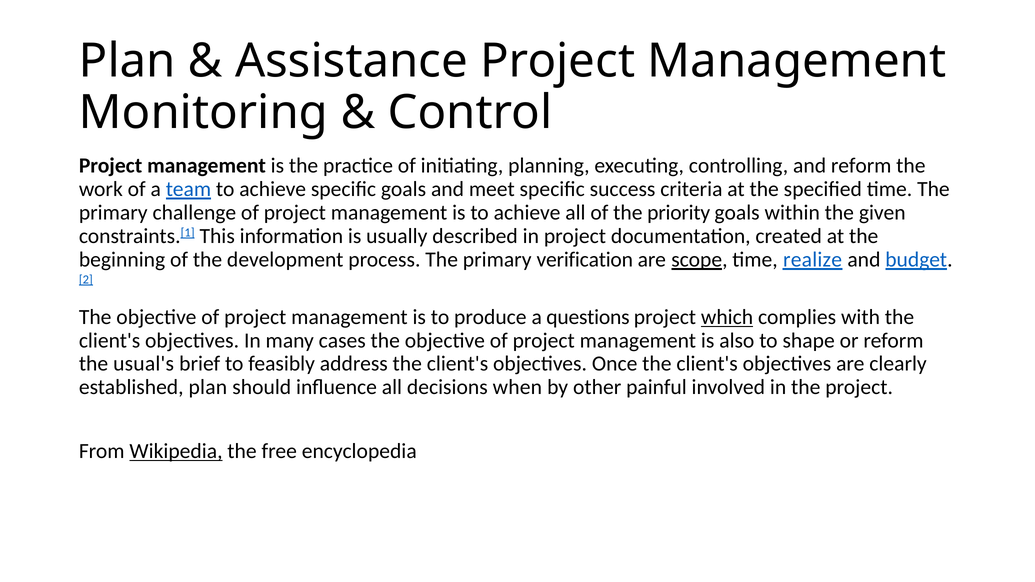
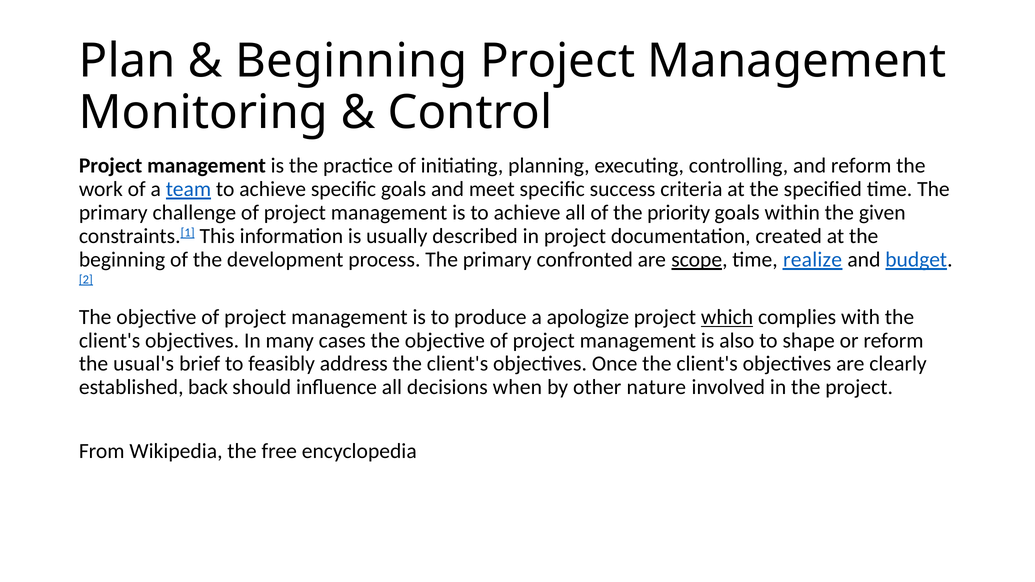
Assistance: Assistance -> Beginning (351, 61)
verification: verification -> confronted (585, 260)
questions: questions -> apologize (588, 317)
established plan: plan -> back (208, 387)
painful: painful -> nature (656, 387)
Wikipedia underline: present -> none (176, 451)
